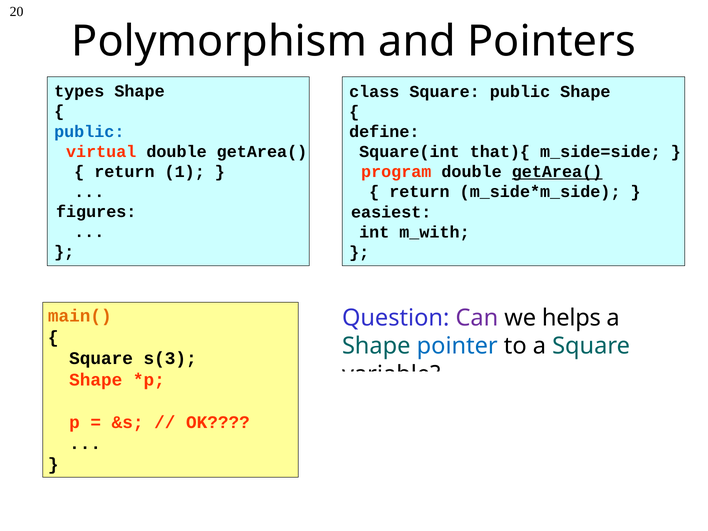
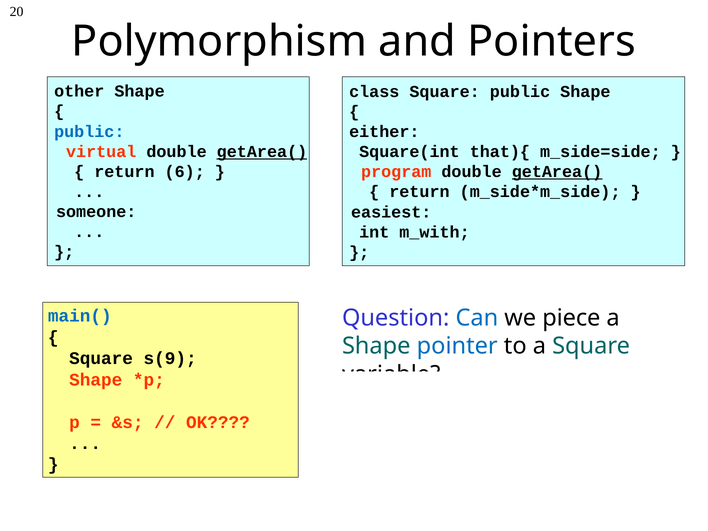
types: types -> other (79, 91)
define: define -> either (384, 132)
getArea( underline: none -> present (262, 152)
1: 1 -> 6 (185, 172)
figures: figures -> someone (96, 212)
main( colour: orange -> blue (80, 316)
Can colour: purple -> blue (477, 318)
helps: helps -> piece (571, 318)
s(3: s(3 -> s(9 (170, 358)
